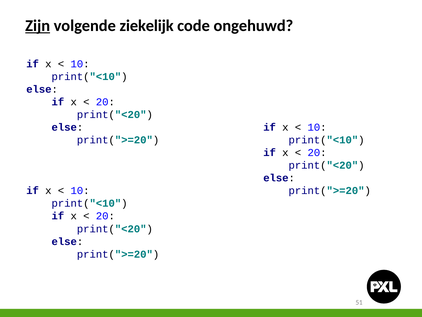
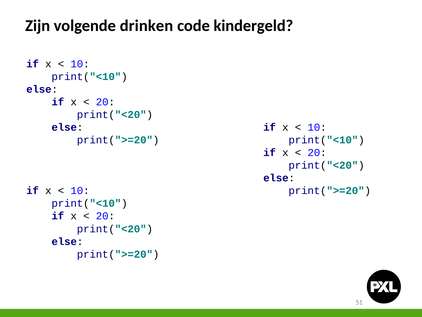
Zijn underline: present -> none (38, 26)
ziekelijk: ziekelijk -> drinken (146, 26)
ongehuwd: ongehuwd -> kindergeld (253, 26)
